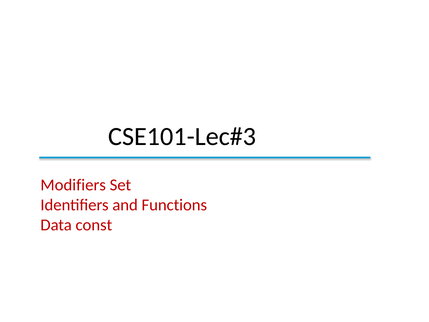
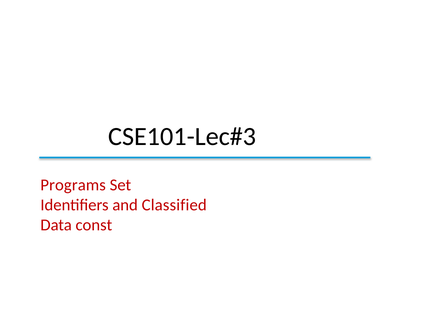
Modifiers: Modifiers -> Programs (73, 185)
Functions: Functions -> Classified (174, 205)
